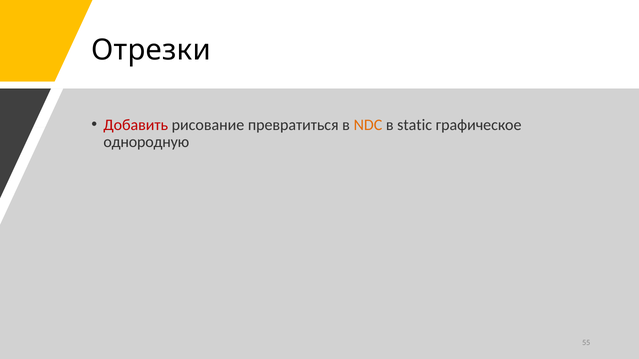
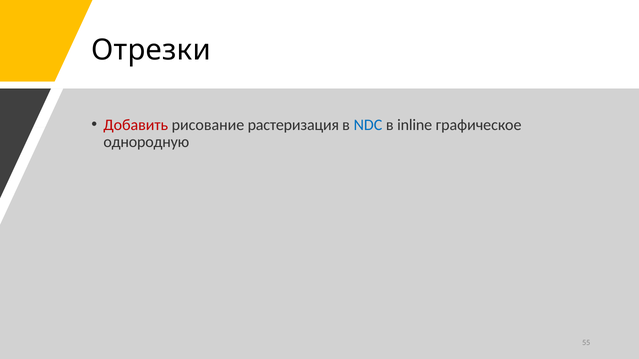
превратиться: превратиться -> растеризация (293, 125)
NDC colour: orange -> blue (368, 125)
static: static -> inline (415, 125)
